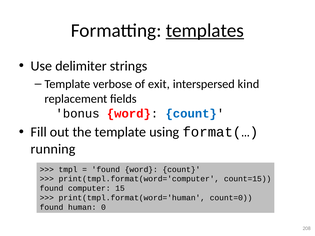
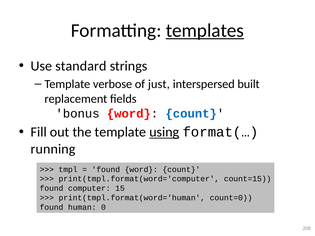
delimiter: delimiter -> standard (81, 66)
exit: exit -> just (159, 84)
kind: kind -> built (249, 84)
using underline: none -> present (164, 132)
